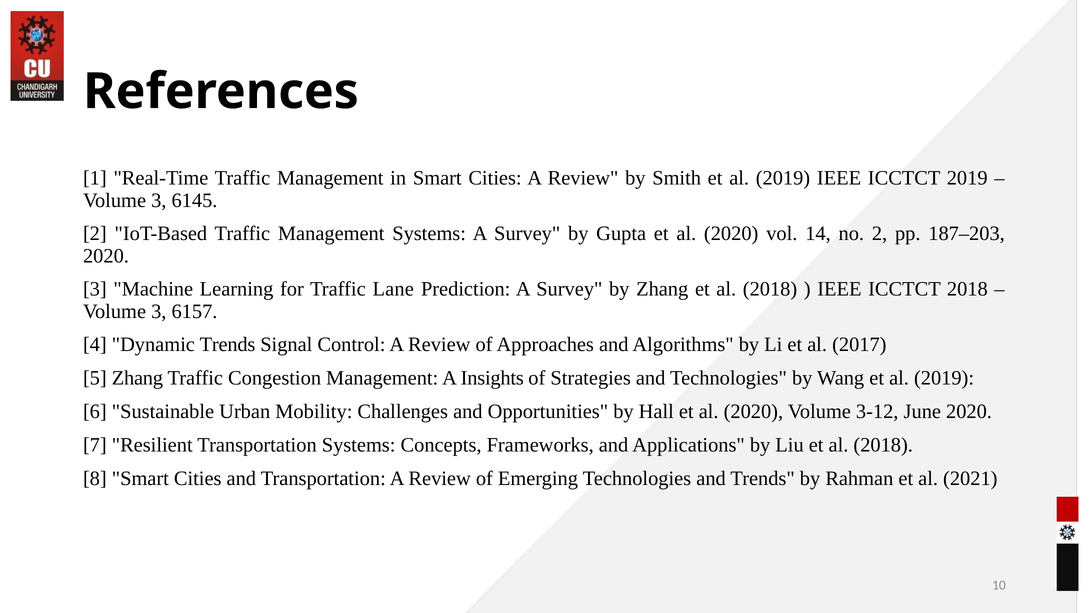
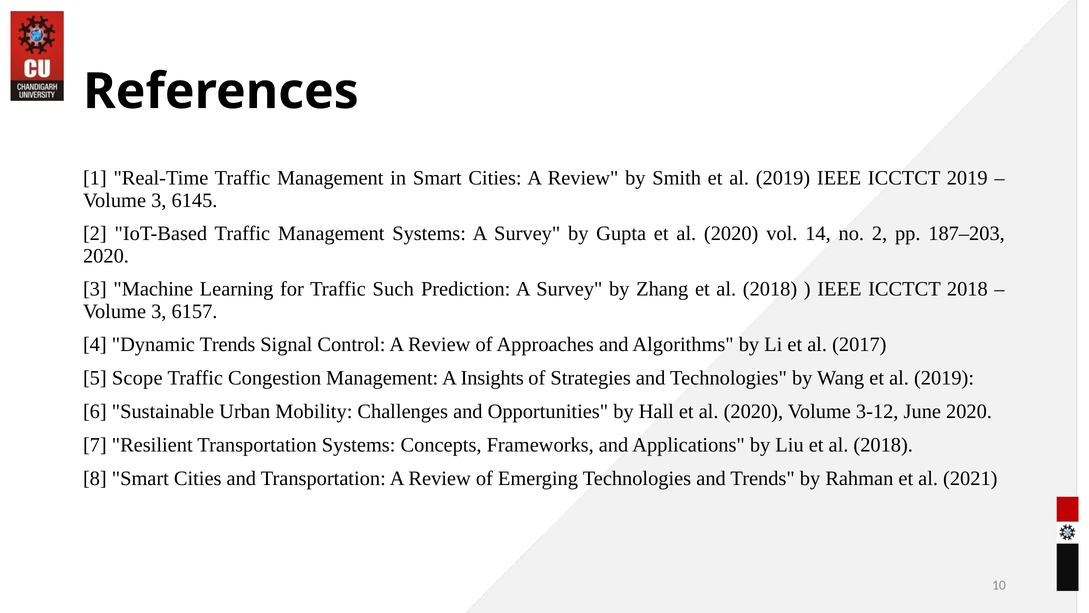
Lane: Lane -> Such (393, 289)
5 Zhang: Zhang -> Scope (137, 378)
